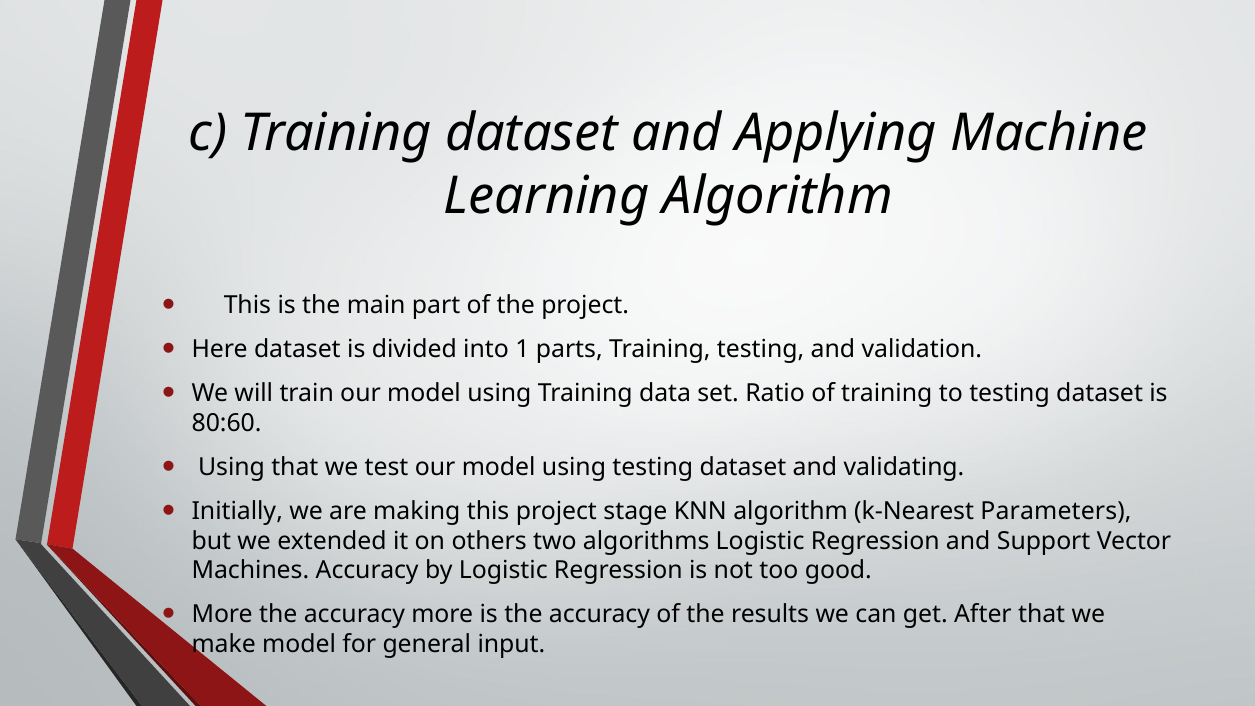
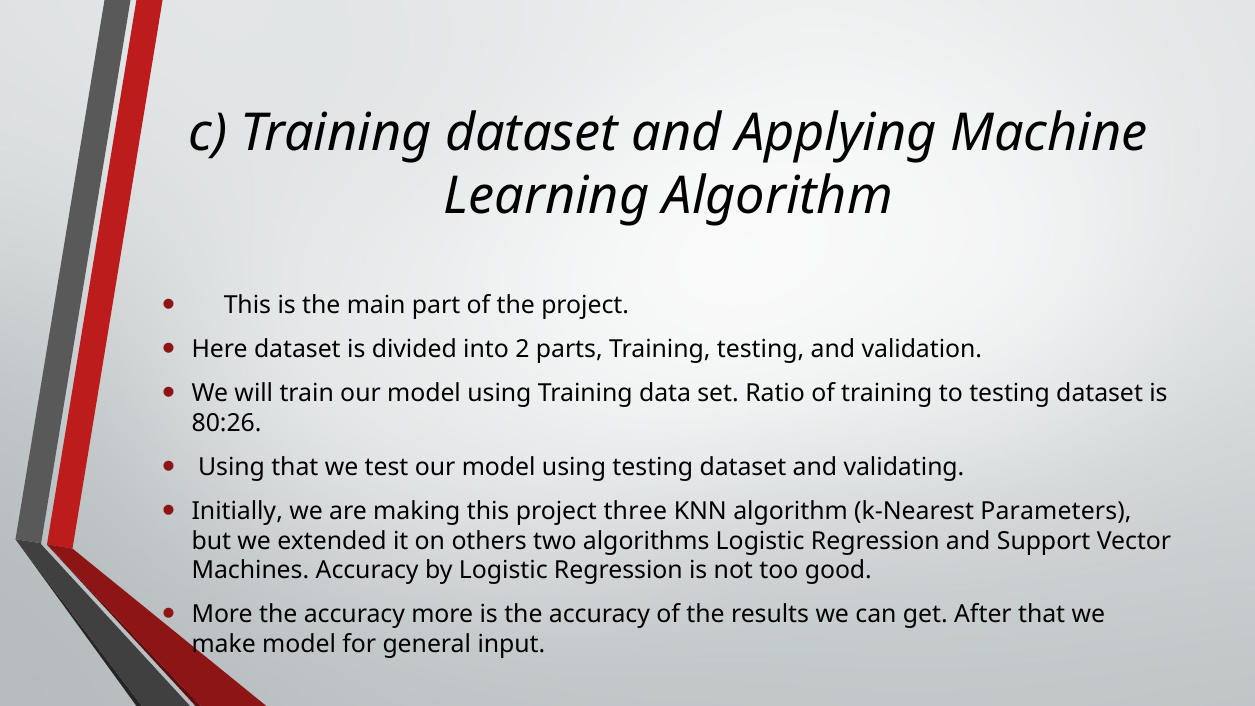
1: 1 -> 2 (522, 349)
80:60: 80:60 -> 80:26 (227, 423)
stage: stage -> three (635, 511)
